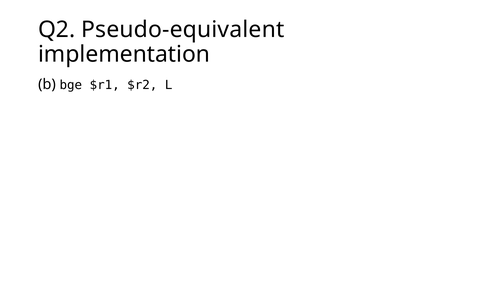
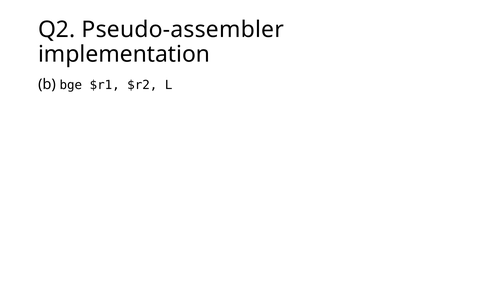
Pseudo-equivalent: Pseudo-equivalent -> Pseudo-assembler (183, 30)
